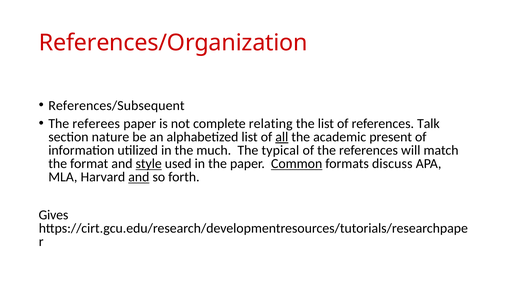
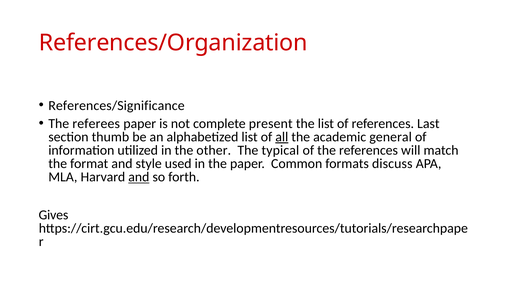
References/Subsequent: References/Subsequent -> References/Significance (116, 106)
relating: relating -> present (271, 124)
Talk: Talk -> Last (428, 124)
nature: nature -> thumb (110, 137)
present: present -> general (391, 137)
much: much -> other (214, 151)
style underline: present -> none (149, 164)
Common underline: present -> none (297, 164)
